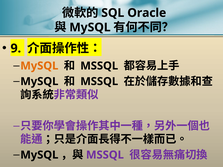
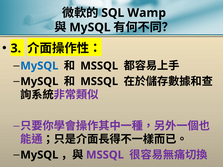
Oracle: Oracle -> Wamp (147, 13)
9: 9 -> 3 (16, 48)
MySQL colour: orange -> blue (39, 66)
